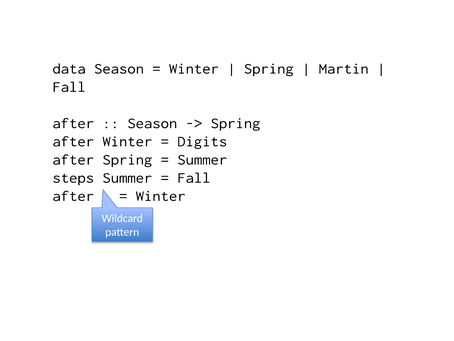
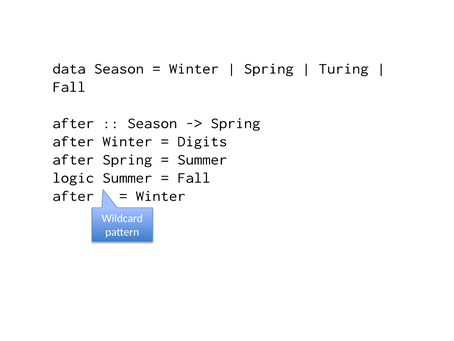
Martin: Martin -> Turing (344, 68)
steps: steps -> logic (73, 177)
